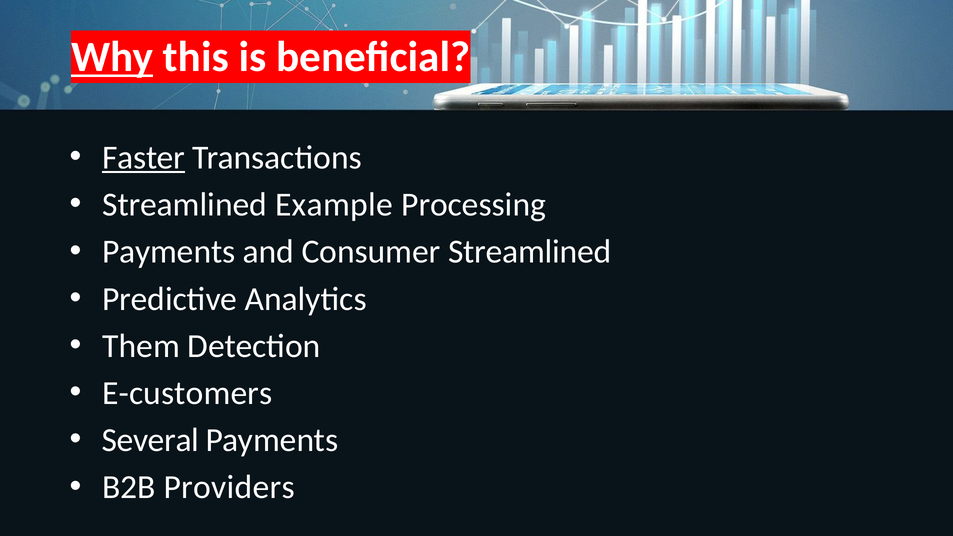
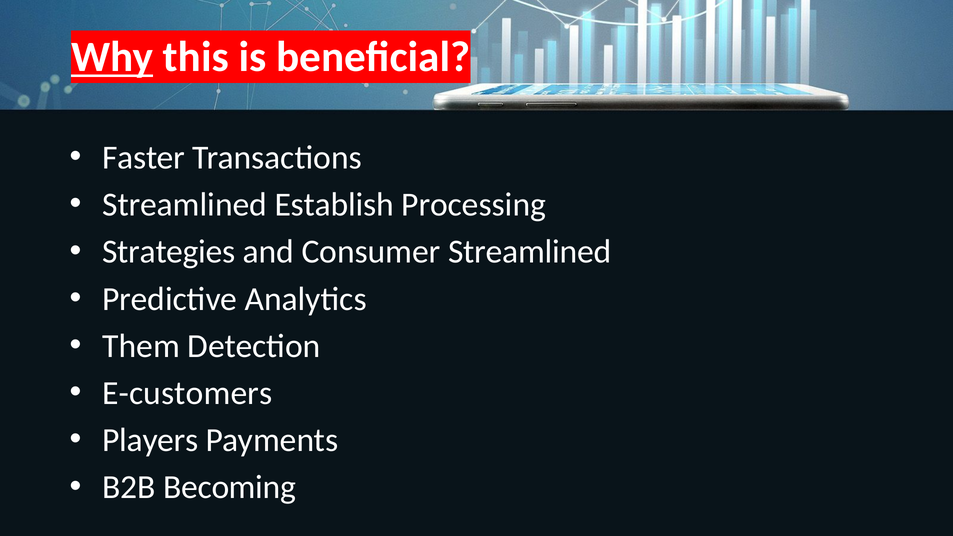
Faster underline: present -> none (144, 158)
Example: Example -> Establish (334, 205)
Payments: Payments -> Strategies (169, 252)
Several: Several -> Players (150, 440)
Providers: Providers -> Becoming (230, 487)
